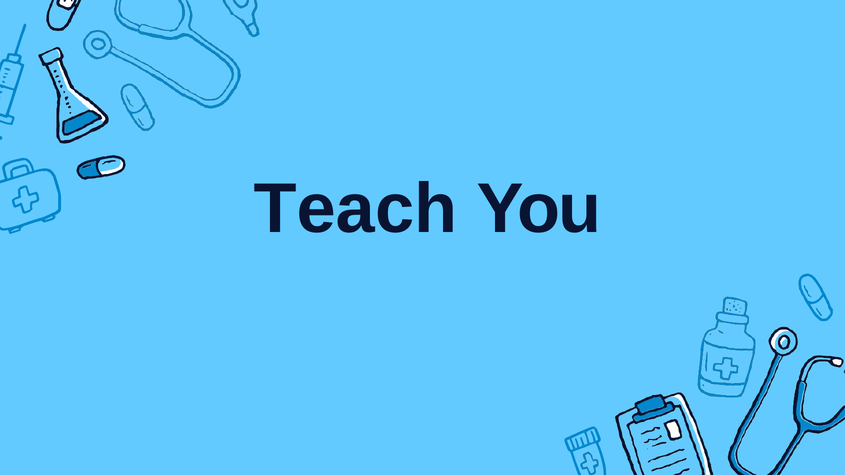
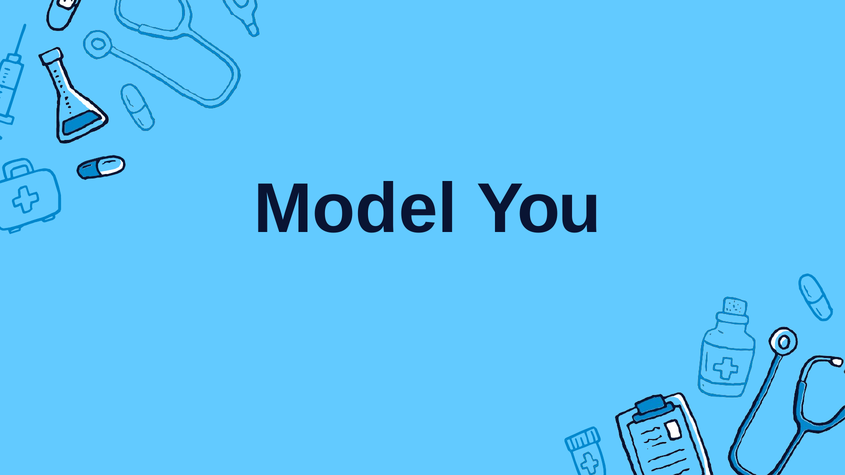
Teach: Teach -> Model (355, 209)
